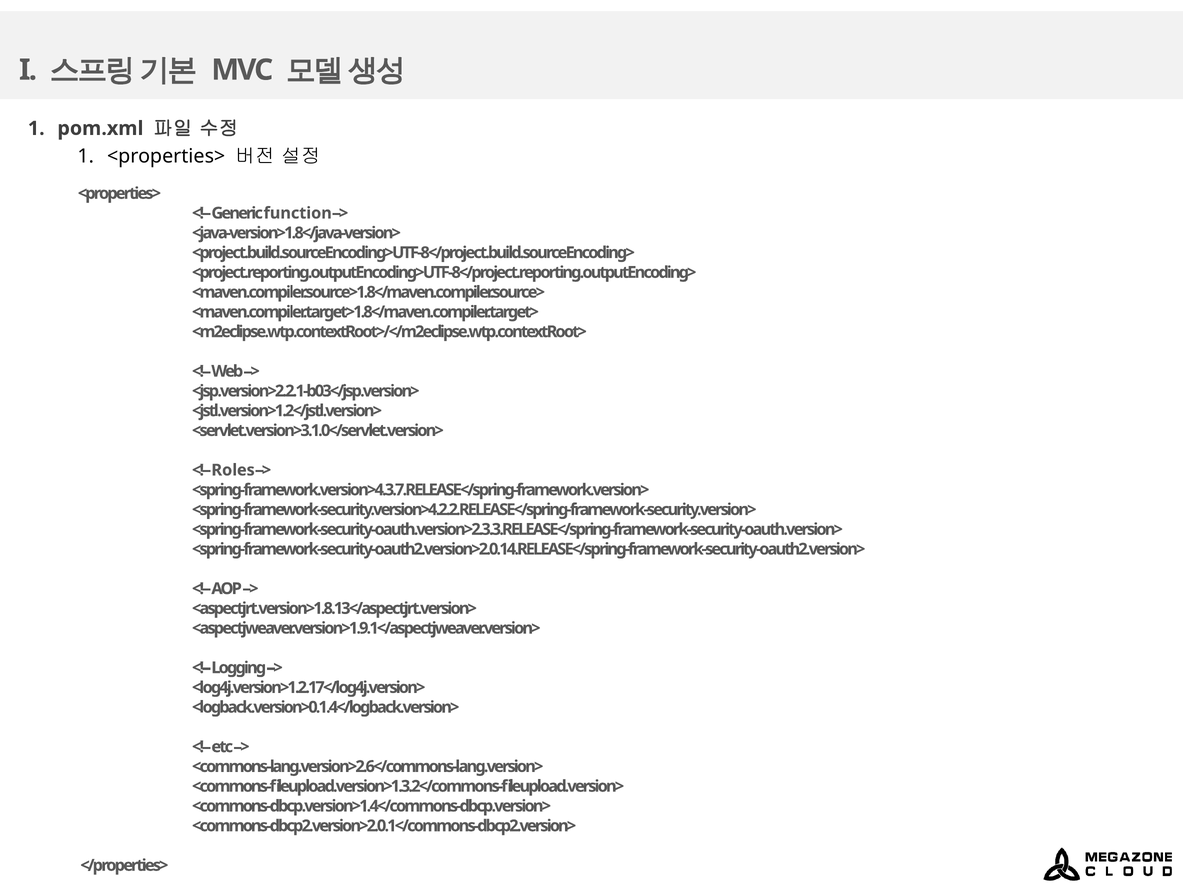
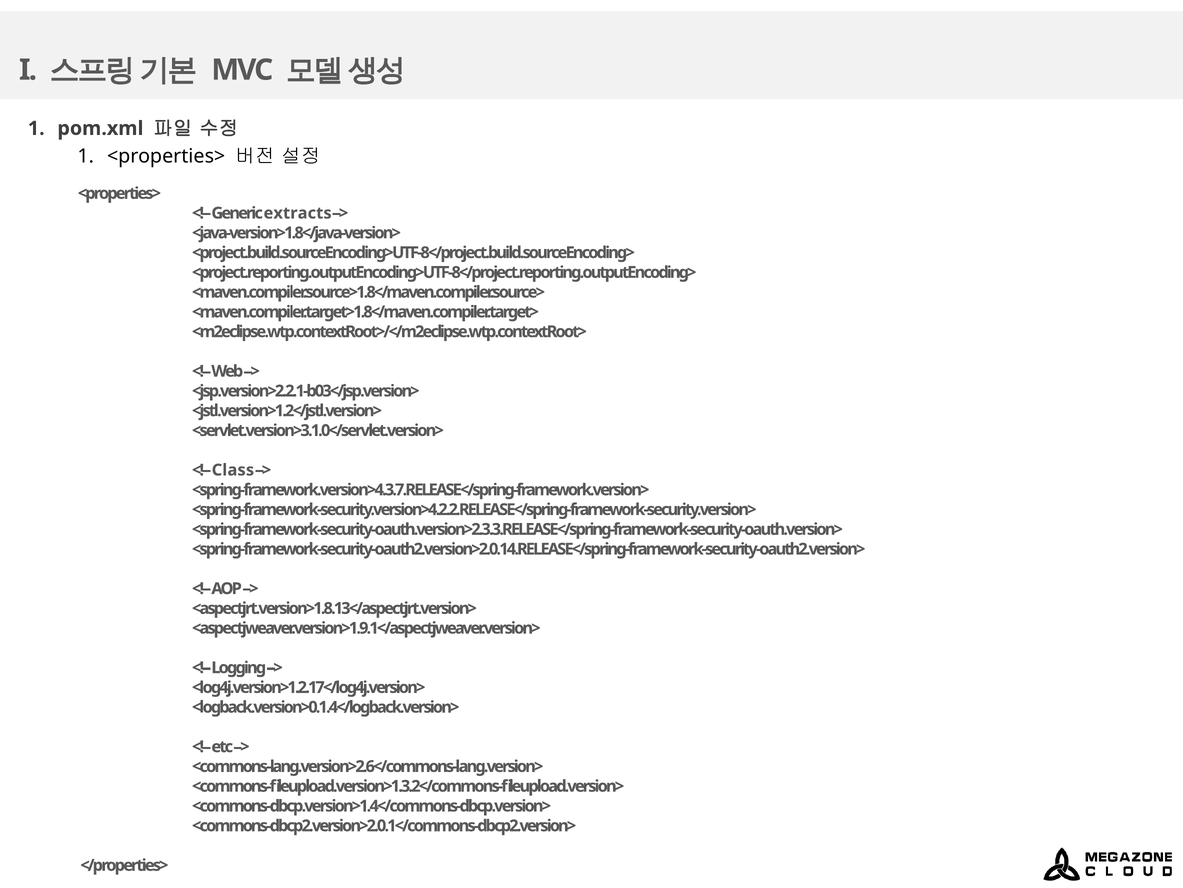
function: function -> extracts (298, 213)
Roles: Roles -> Class (233, 470)
